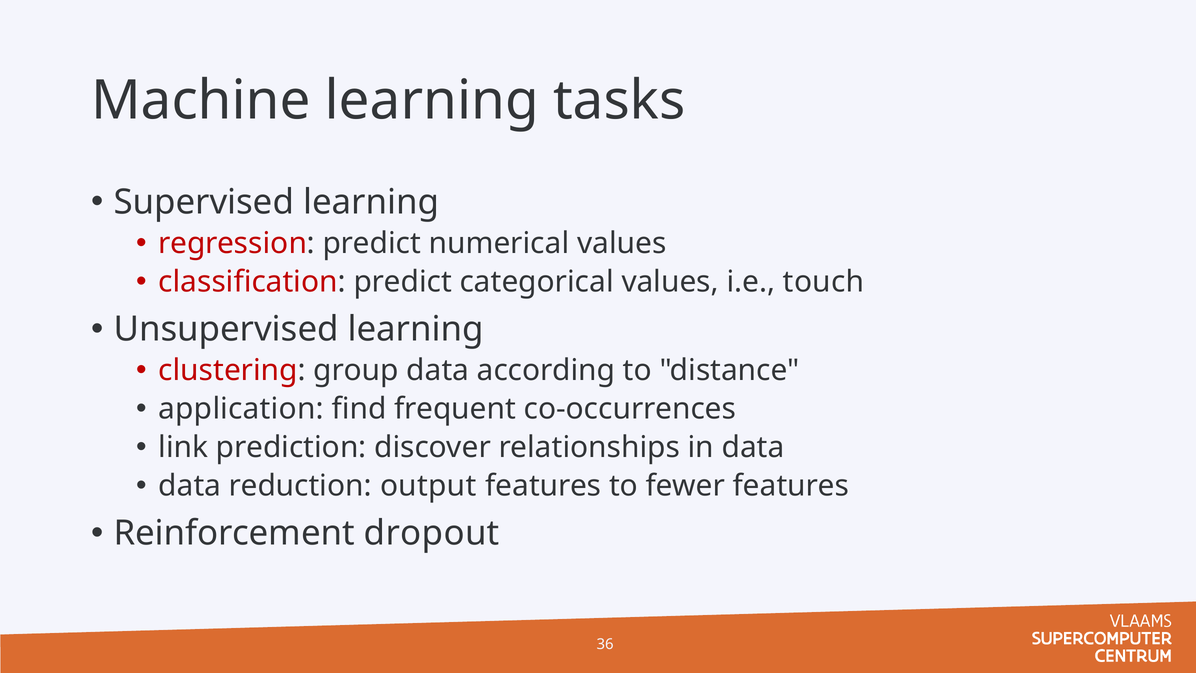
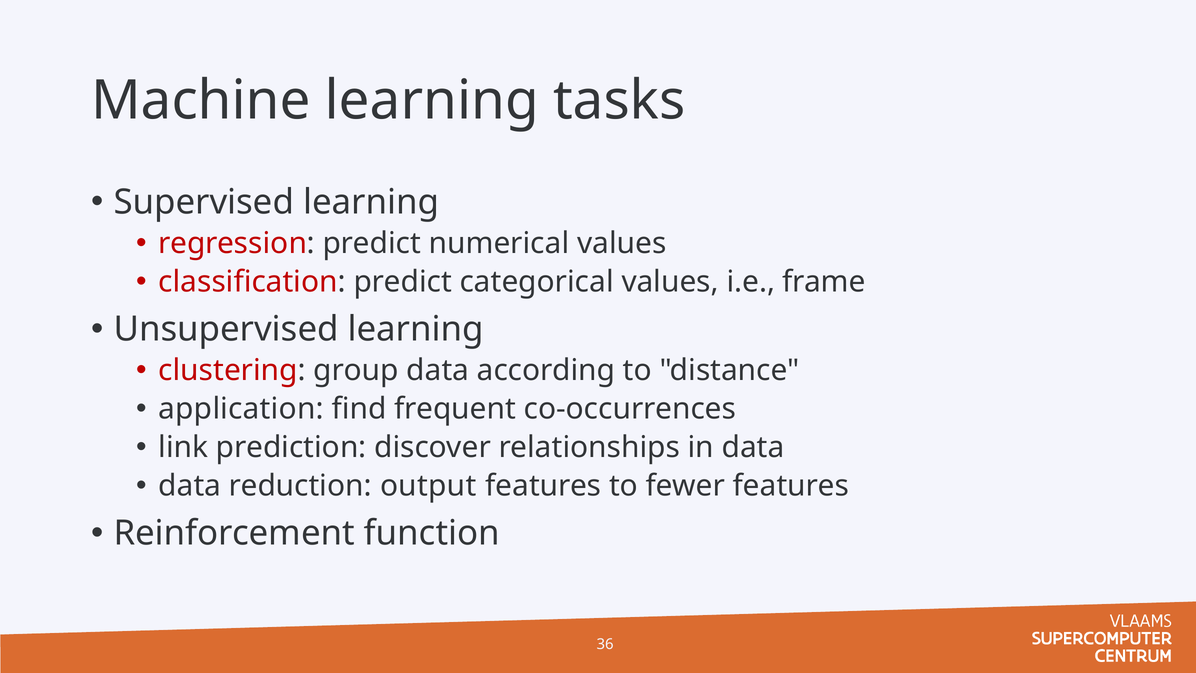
touch: touch -> frame (824, 282)
dropout: dropout -> function (432, 533)
